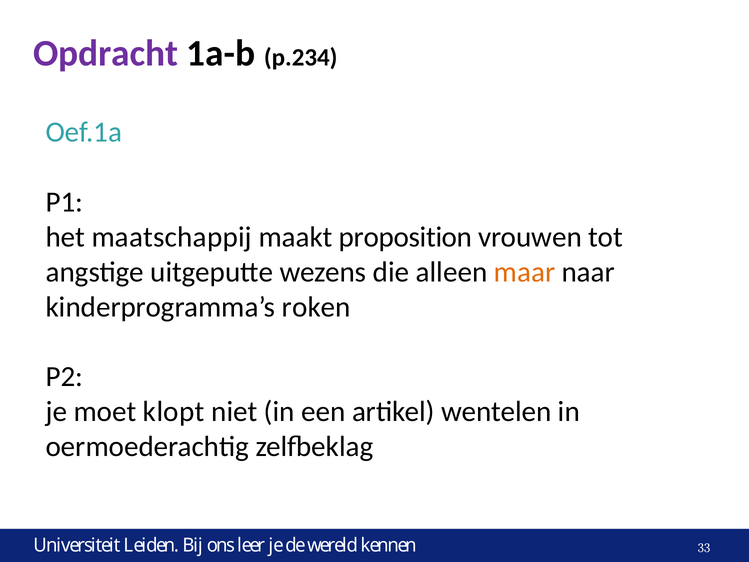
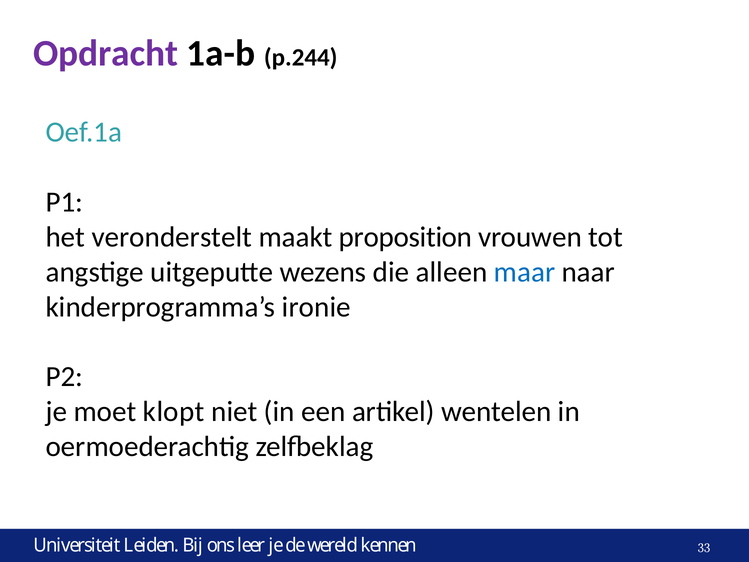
p.234: p.234 -> p.244 (301, 58)
maatschappij: maatschappij -> veronderstelt (172, 237)
maar colour: orange -> blue (524, 272)
roken: roken -> ironie (316, 307)
